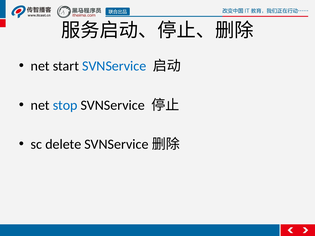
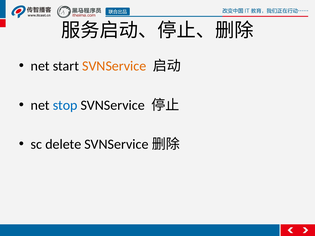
SVNService colour: blue -> orange (114, 66)
